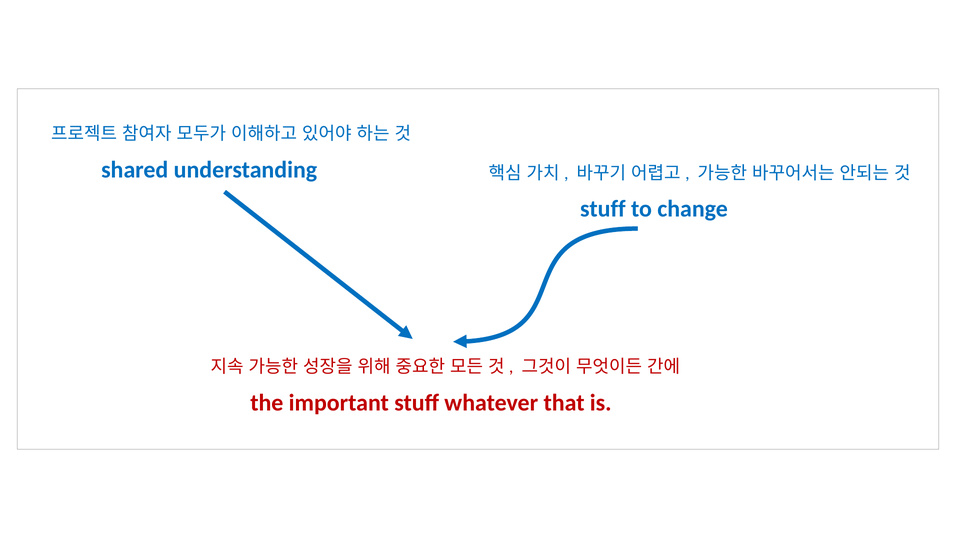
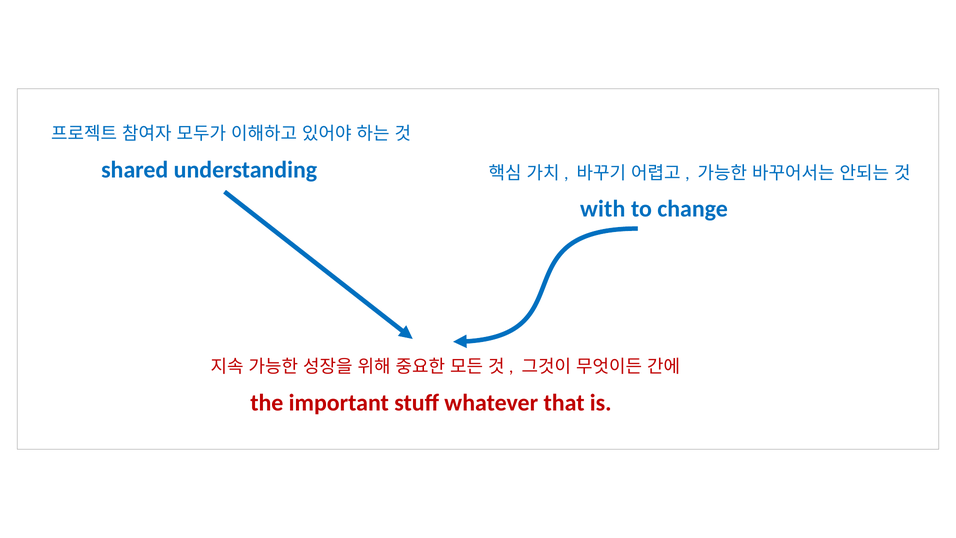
stuff: stuff -> with (603, 209)
